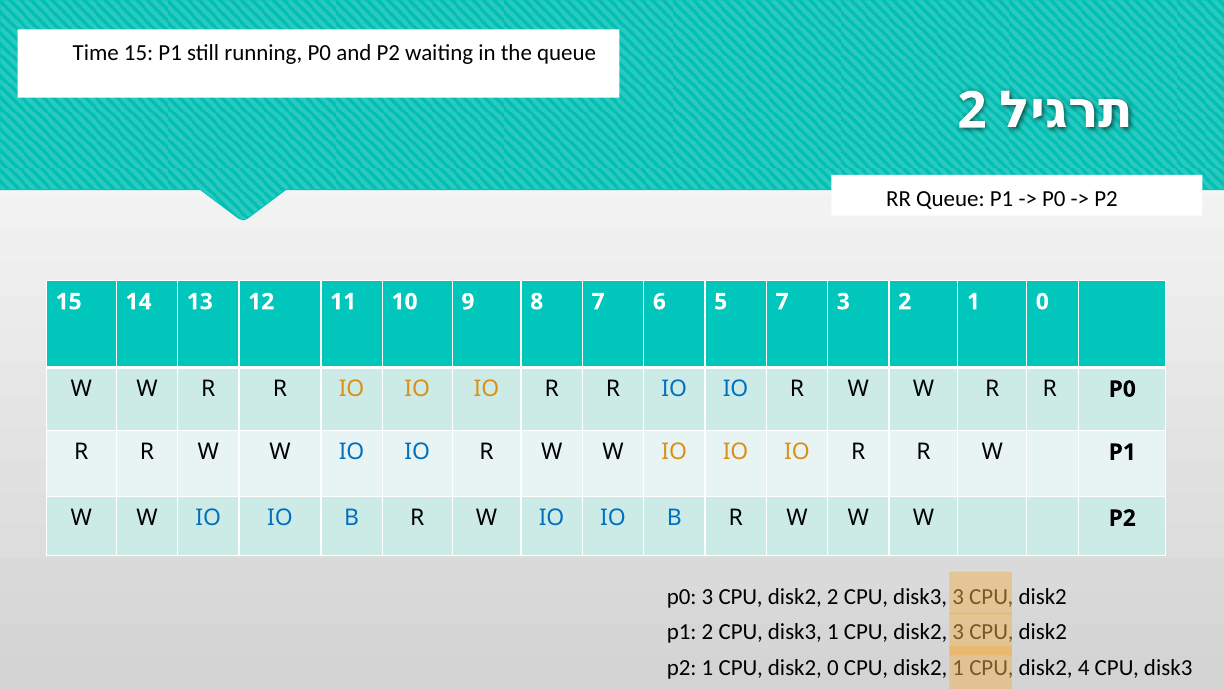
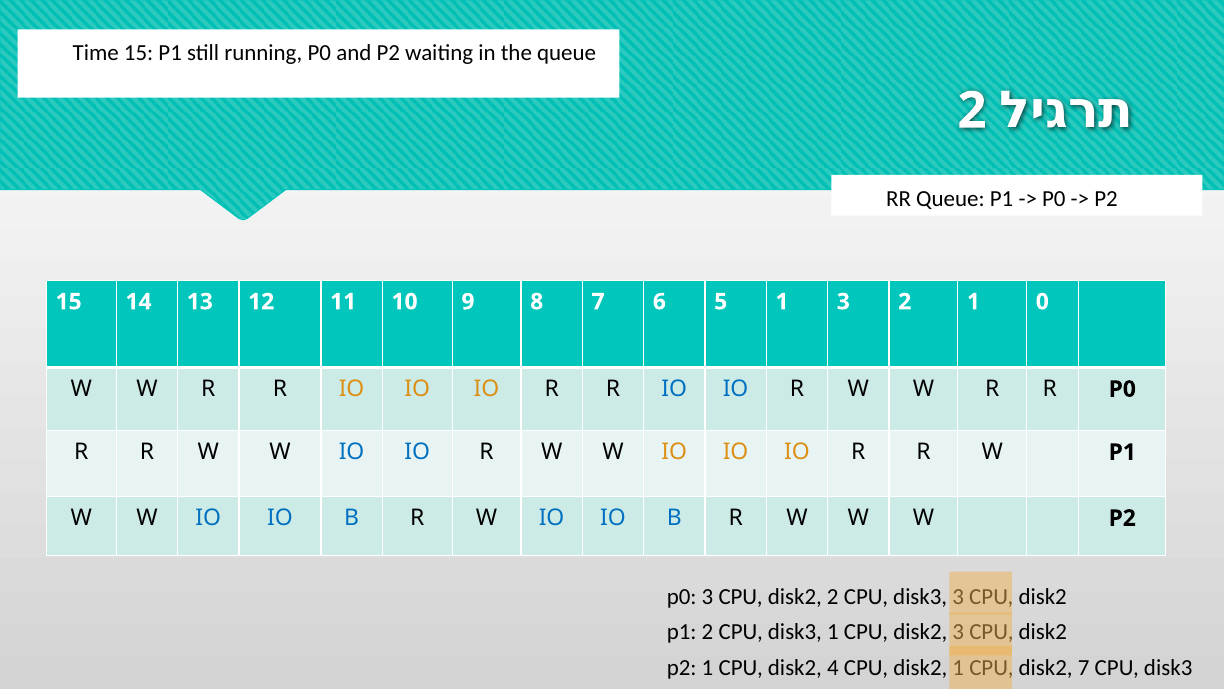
5 7: 7 -> 1 (782, 302)
disk2 0: 0 -> 4 (833, 667)
disk2 4: 4 -> 7 (1084, 667)
